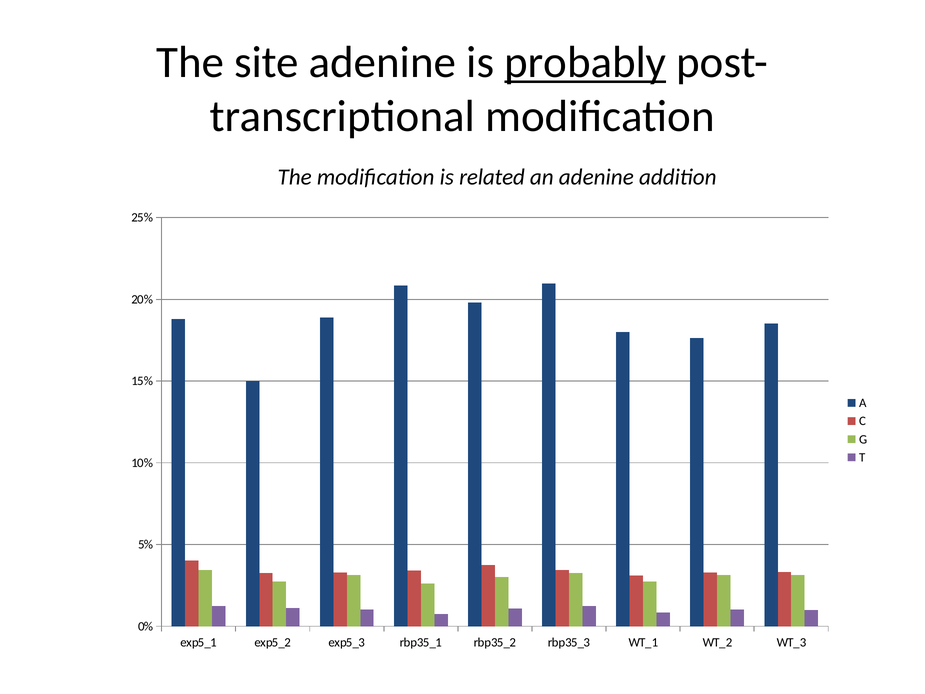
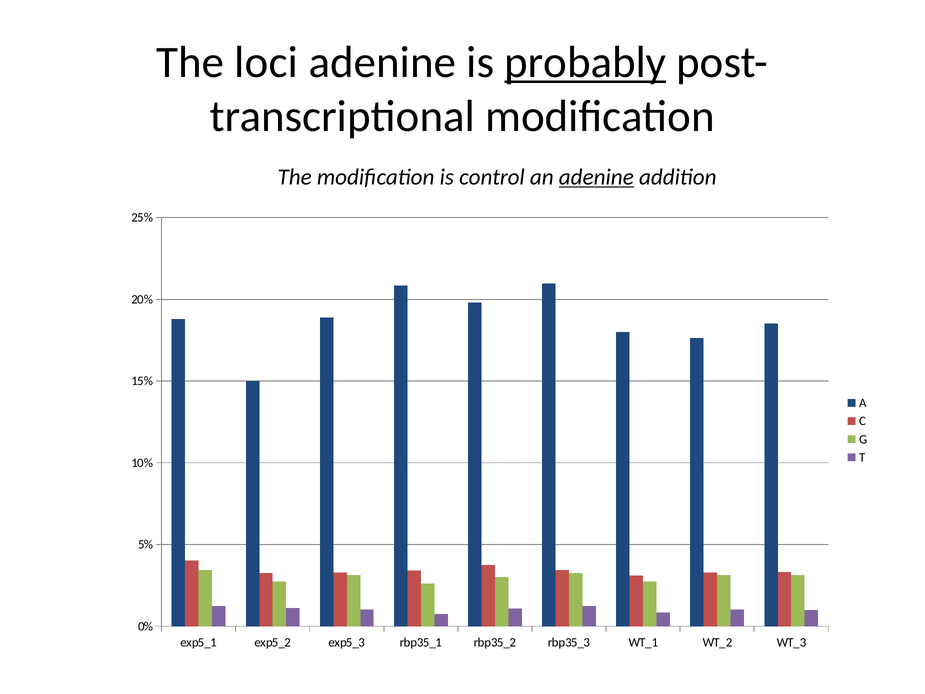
site: site -> loci (266, 63)
related: related -> control (492, 177)
adenine underline: none -> present (596, 177)
